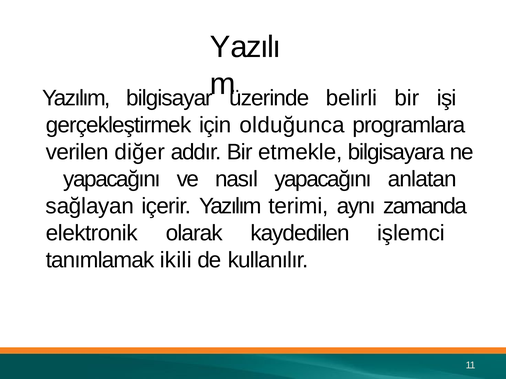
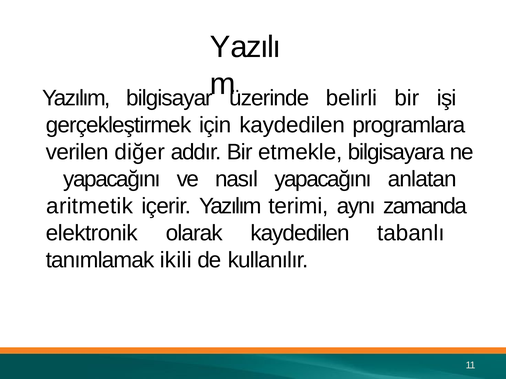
için olduğunca: olduğunca -> kaydedilen (292, 125)
sağlayan: sağlayan -> aritmetik (90, 206)
işlemci: işlemci -> tabanlı (411, 233)
